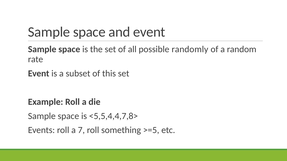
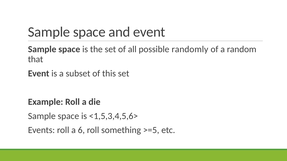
rate: rate -> that (36, 59)
<5,5,4,4,7,8>: <5,5,4,4,7,8> -> <1,5,3,4,5,6> (113, 116)
7: 7 -> 6 (81, 130)
